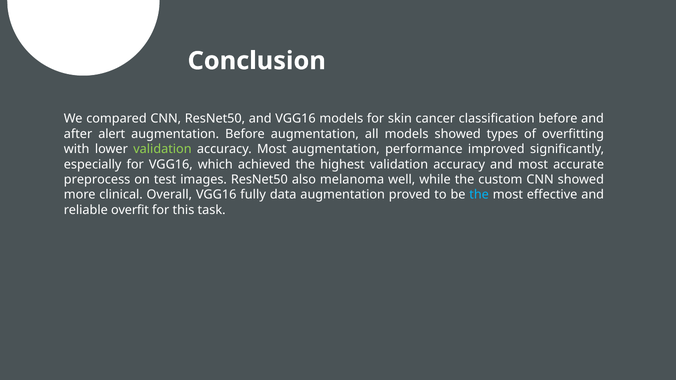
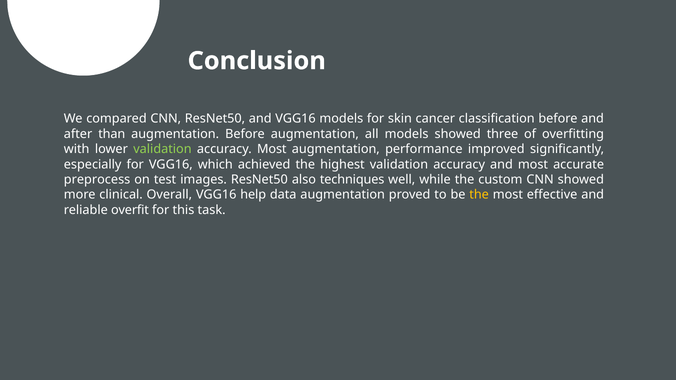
alert: alert -> than (112, 134)
types: types -> three (502, 134)
melanoma: melanoma -> techniques (352, 180)
fully: fully -> help (253, 195)
the colour: light blue -> yellow (479, 195)
